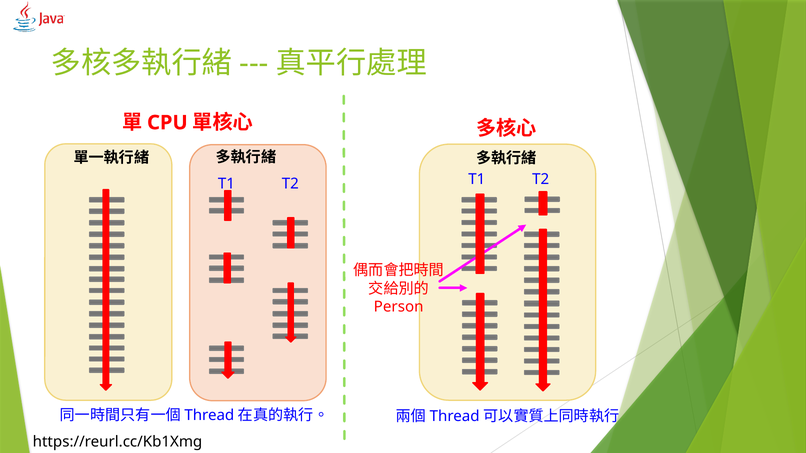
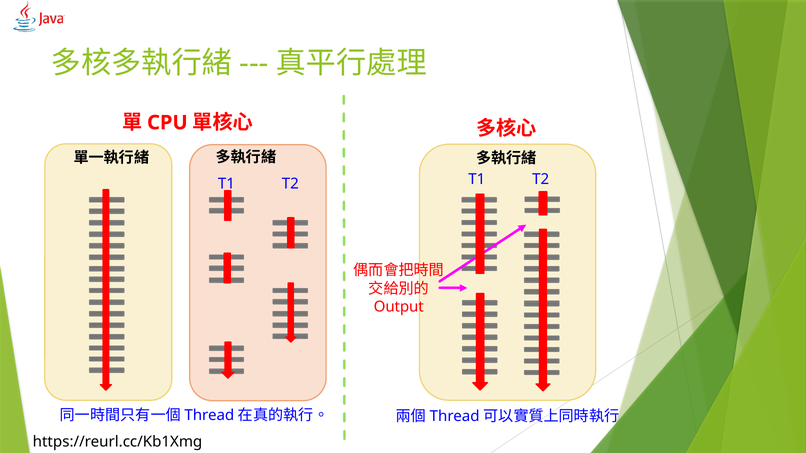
Person: Person -> Output (399, 307)
